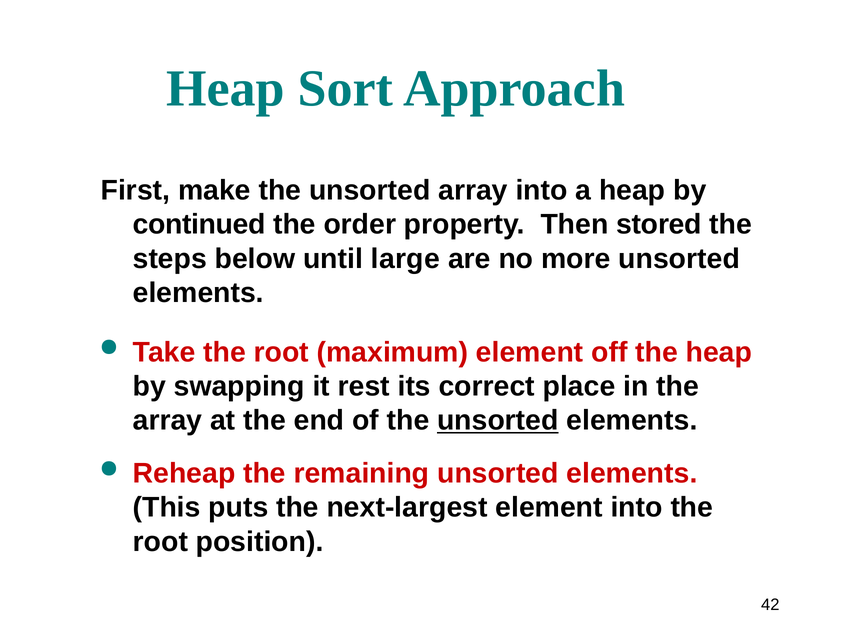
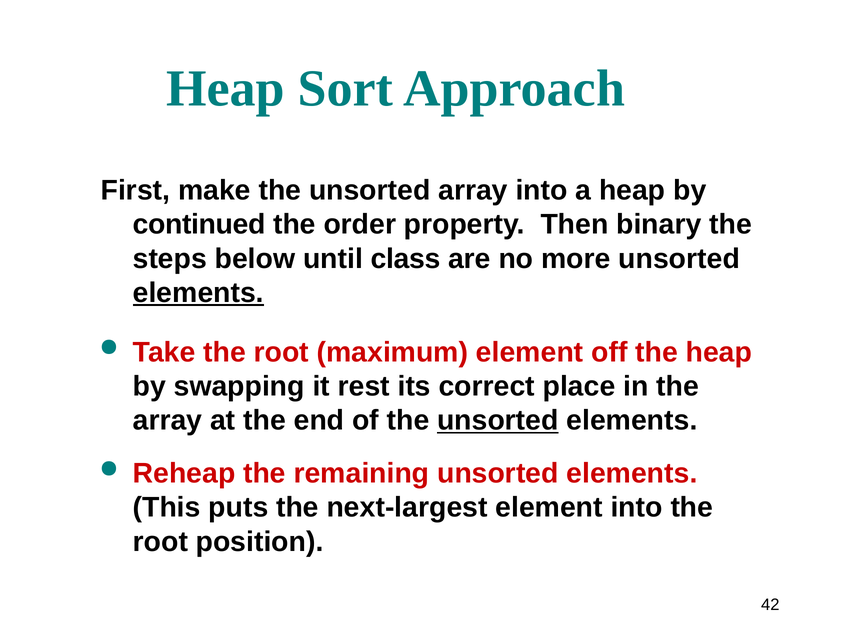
stored: stored -> binary (659, 225)
large: large -> class (406, 259)
elements underline: none -> present (198, 293)
